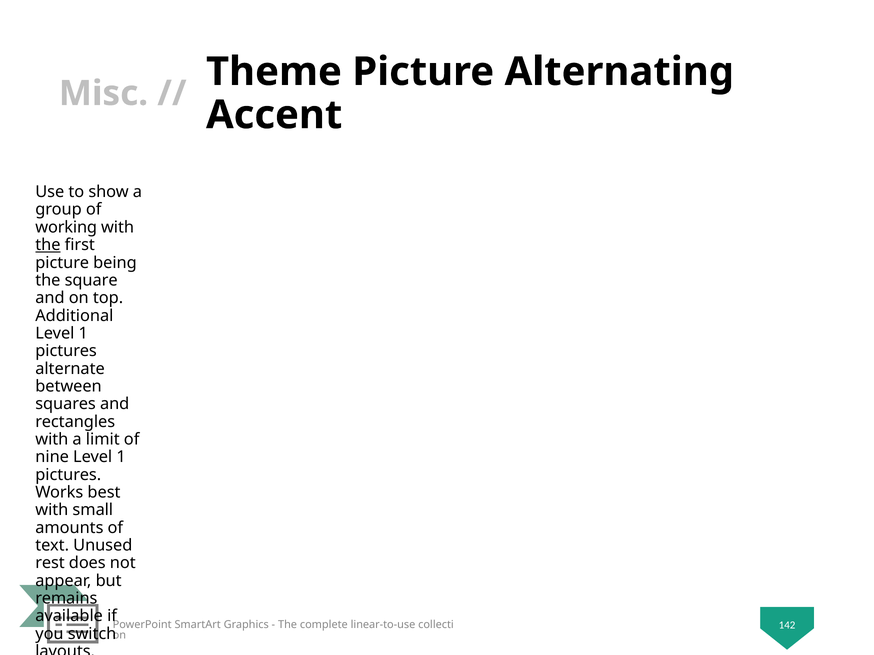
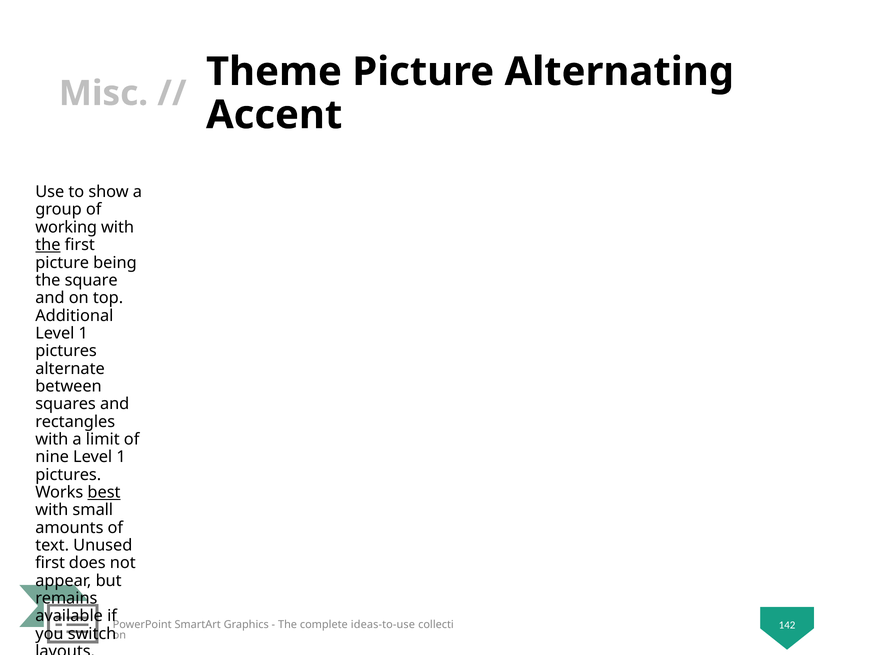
best underline: none -> present (104, 493)
rest: rest -> first (50, 563)
linear-to-use: linear-to-use -> ideas-to-use (383, 625)
